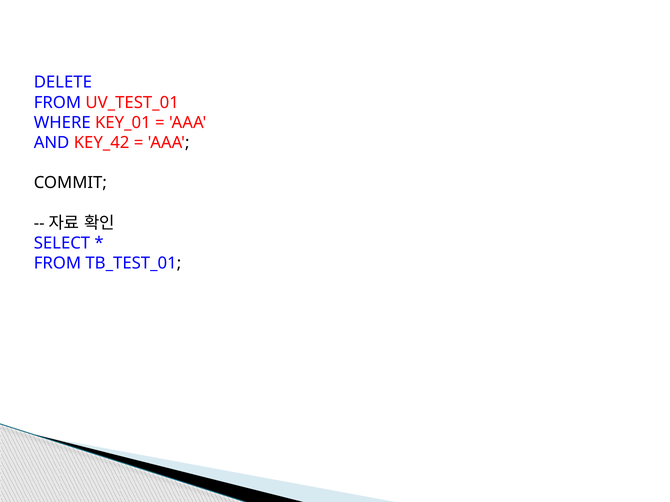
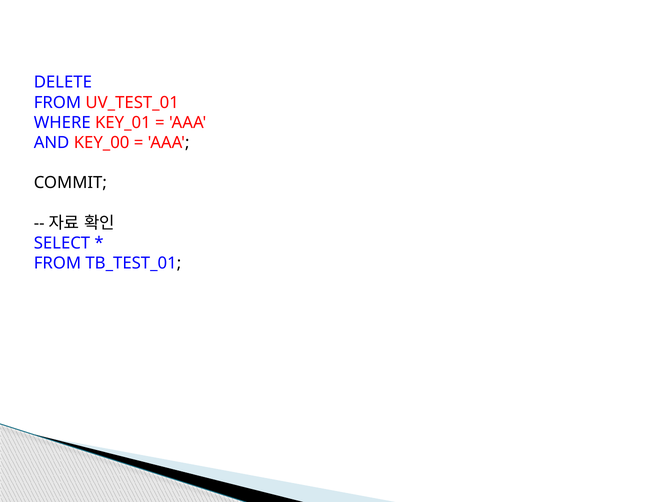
KEY_42: KEY_42 -> KEY_00 (102, 143)
